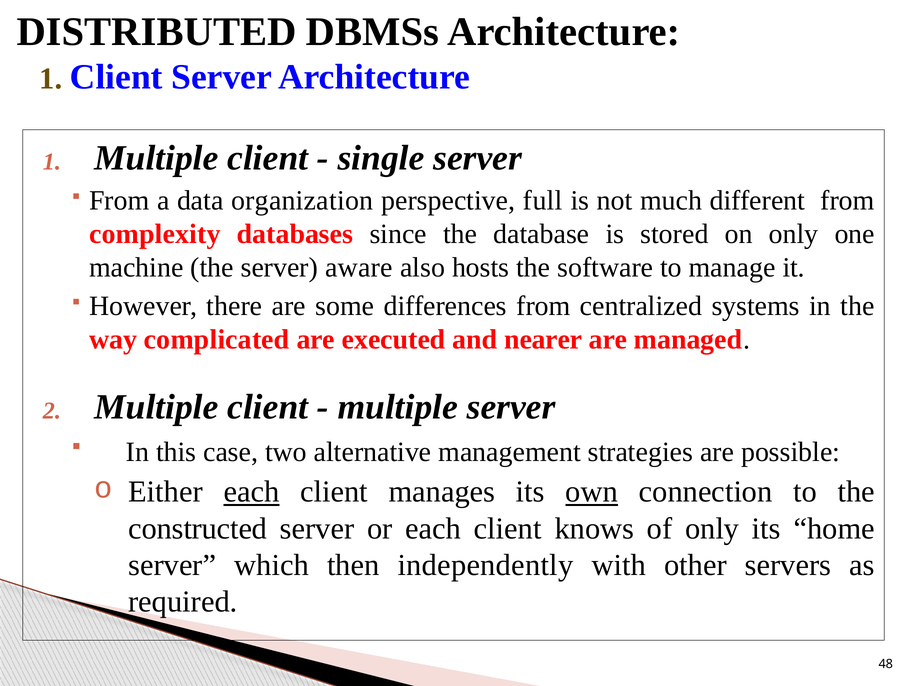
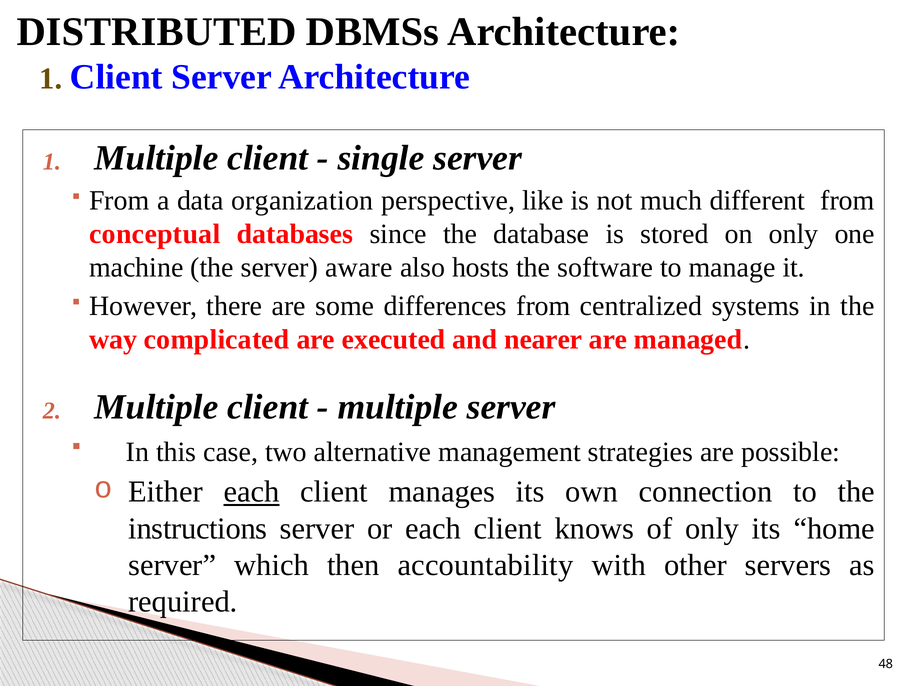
full: full -> like (543, 201)
complexity: complexity -> conceptual (155, 234)
own underline: present -> none (592, 492)
constructed: constructed -> instructions (198, 529)
independently: independently -> accountability (486, 565)
